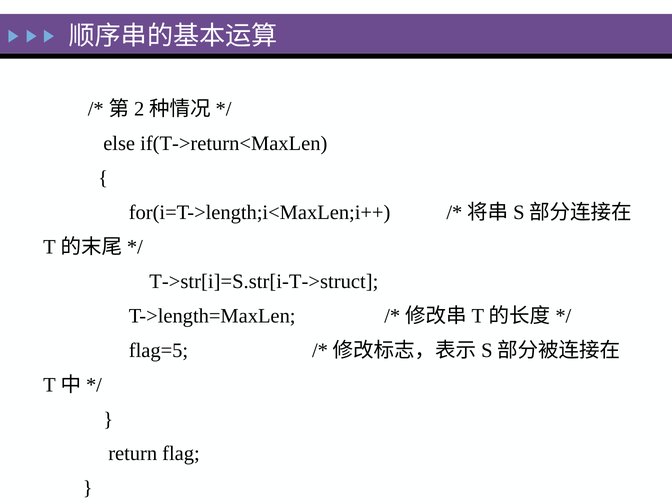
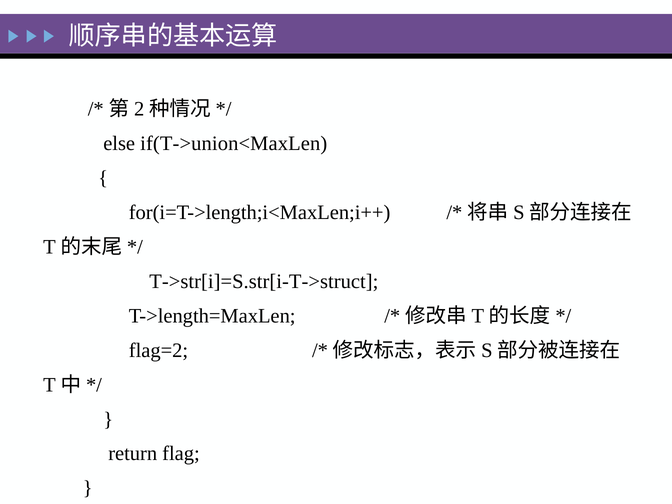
if(T->return<MaxLen: if(T->return<MaxLen -> if(T->union<MaxLen (234, 143)
flag=5: flag=5 -> flag=2 (158, 350)
